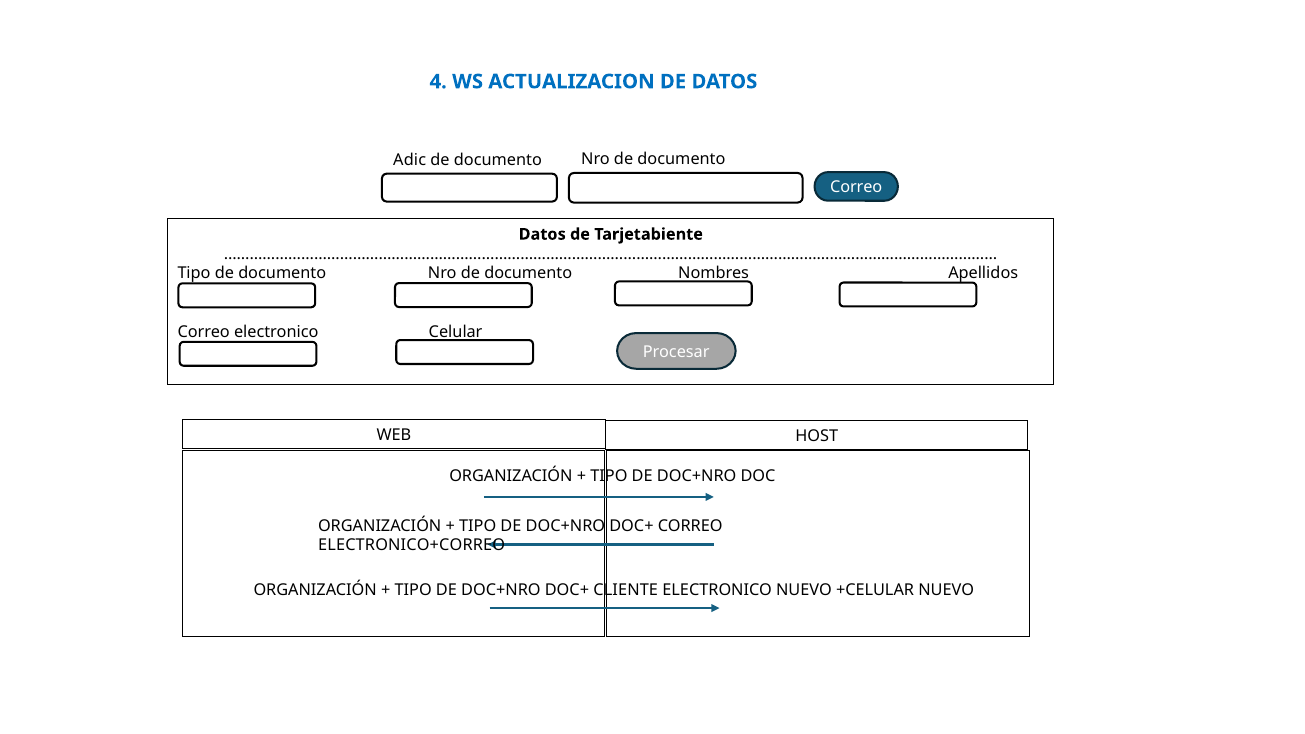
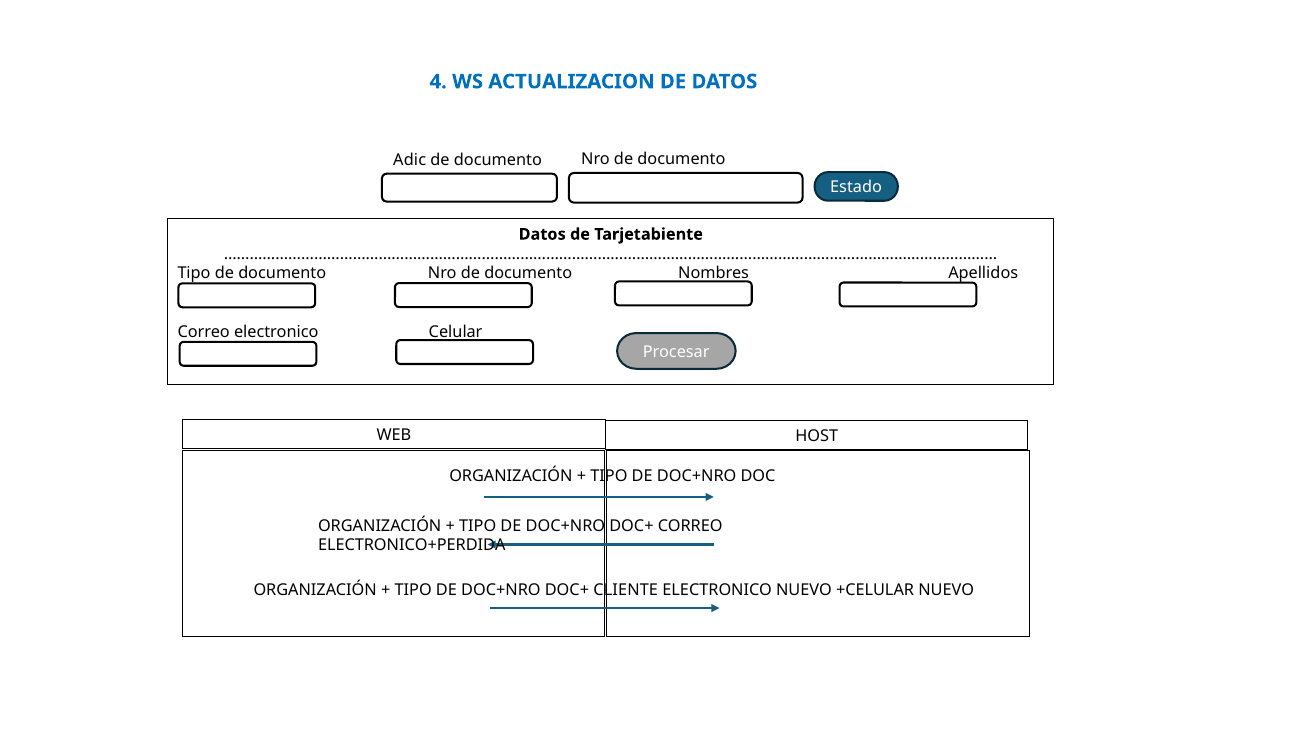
Correo: Correo -> Estado (856, 188)
ELECTRONICO+CORREO: ELECTRONICO+CORREO -> ELECTRONICO+PERDIDA (412, 545)
